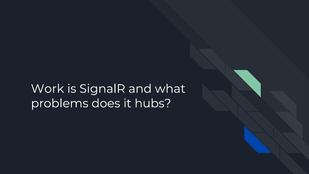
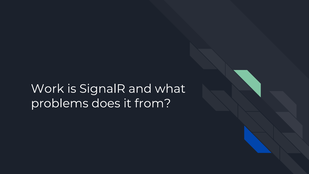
hubs: hubs -> from (153, 103)
